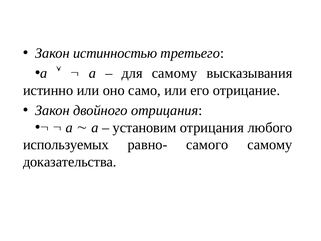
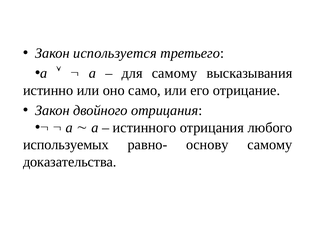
истинностью: истинностью -> используется (115, 53)
установим: установим -> истинного (145, 127)
самого: самого -> основу (207, 145)
